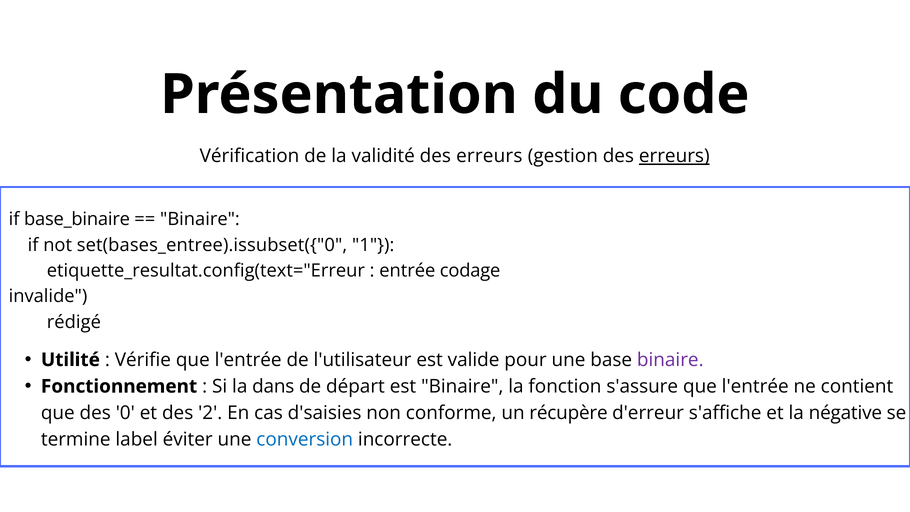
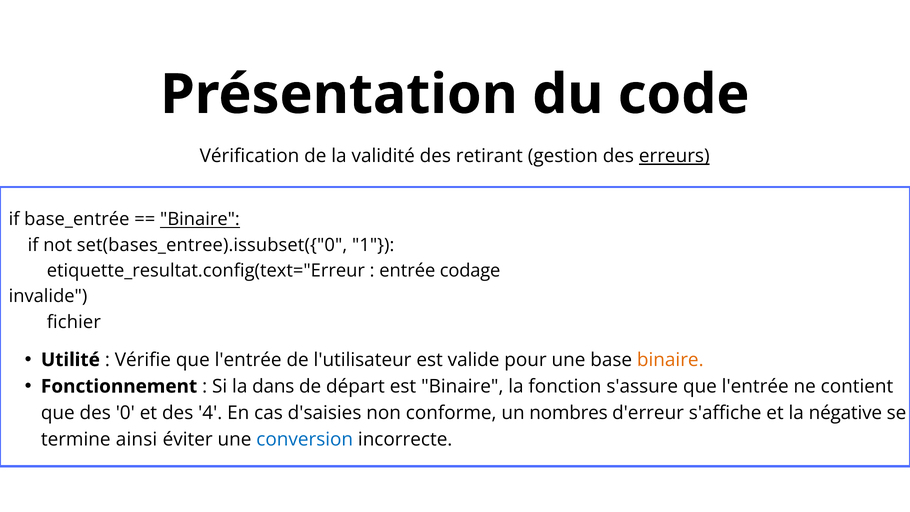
validité des erreurs: erreurs -> retirant (489, 156)
base_binaire: base_binaire -> base_entrée (77, 219)
Binaire underline: none -> present (200, 219)
rédigé: rédigé -> fichier (74, 322)
binaire colour: purple -> orange (670, 360)
2: 2 -> 4 (210, 413)
récupère: récupère -> nombres (568, 413)
label: label -> ainsi (137, 439)
